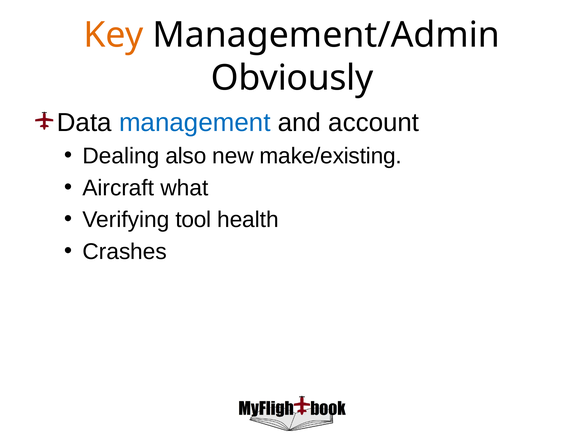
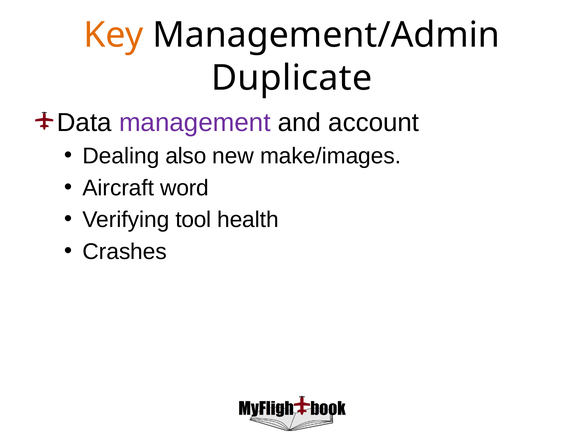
Obviously: Obviously -> Duplicate (292, 78)
management colour: blue -> purple (195, 123)
make/existing: make/existing -> make/images (331, 156)
what: what -> word (185, 188)
